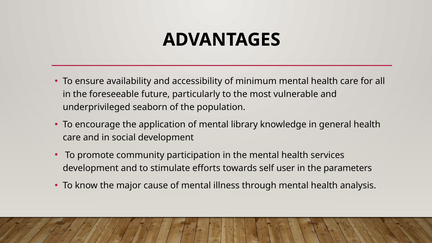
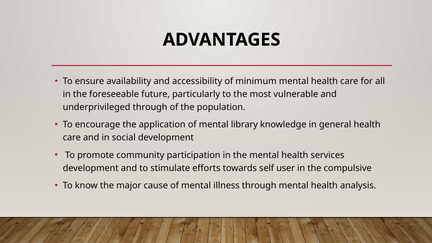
underprivileged seaborn: seaborn -> through (150, 107)
parameters: parameters -> compulsive (348, 168)
